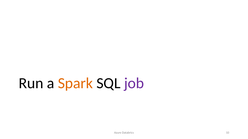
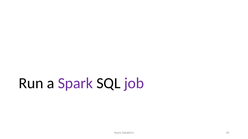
Spark colour: orange -> purple (75, 83)
